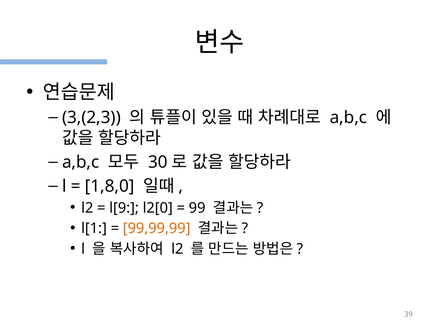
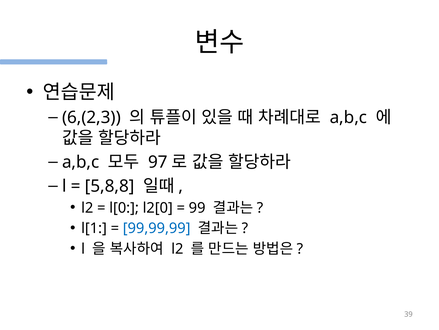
3,(2,3: 3,(2,3 -> 6,(2,3 (91, 117)
30: 30 -> 97 (158, 162)
1,8,0: 1,8,0 -> 5,8,8 (110, 186)
l[9: l[9 -> l[0 (124, 207)
99,99,99 colour: orange -> blue (157, 228)
